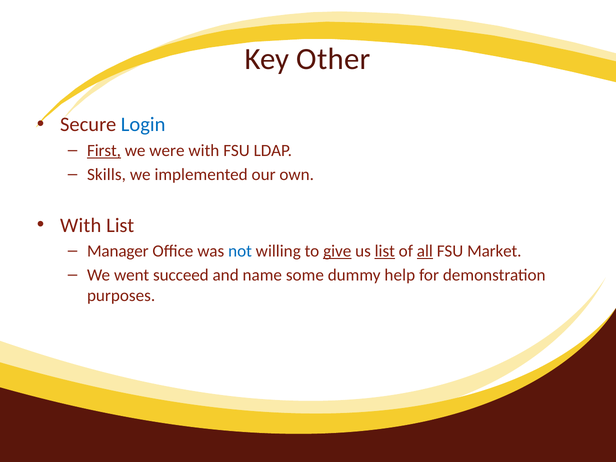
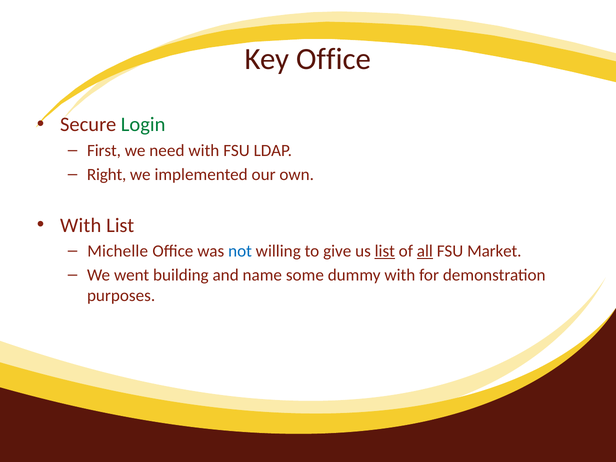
Key Other: Other -> Office (334, 59)
Login colour: blue -> green (143, 125)
First underline: present -> none (104, 150)
were: were -> need (167, 150)
Skills: Skills -> Right (107, 174)
Manager: Manager -> Michelle (118, 251)
give underline: present -> none (337, 251)
succeed: succeed -> building (181, 275)
dummy help: help -> with (400, 275)
